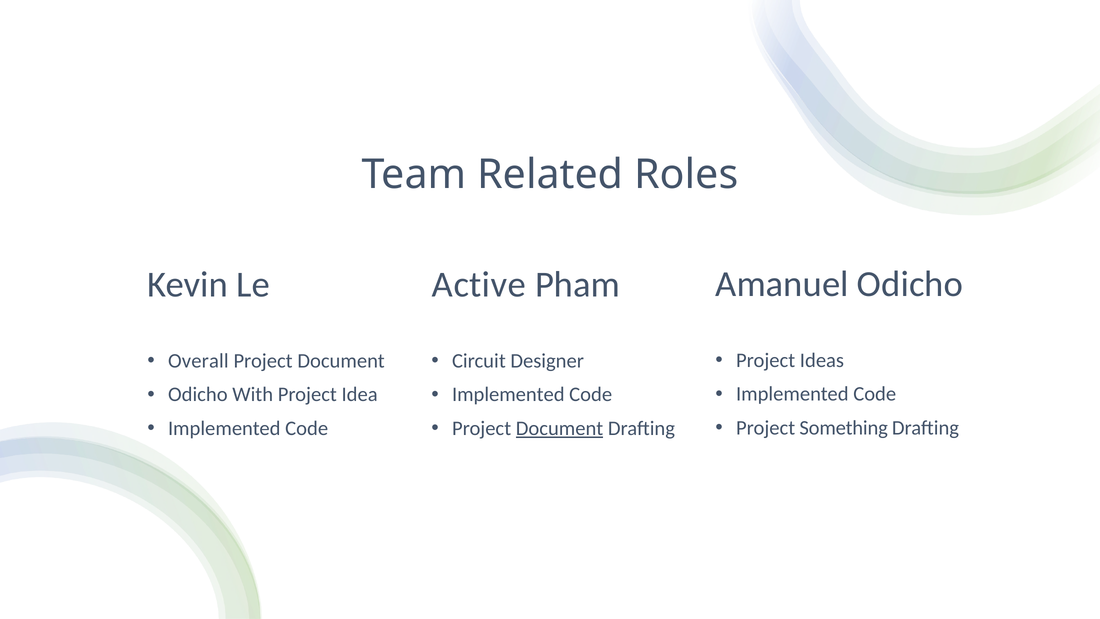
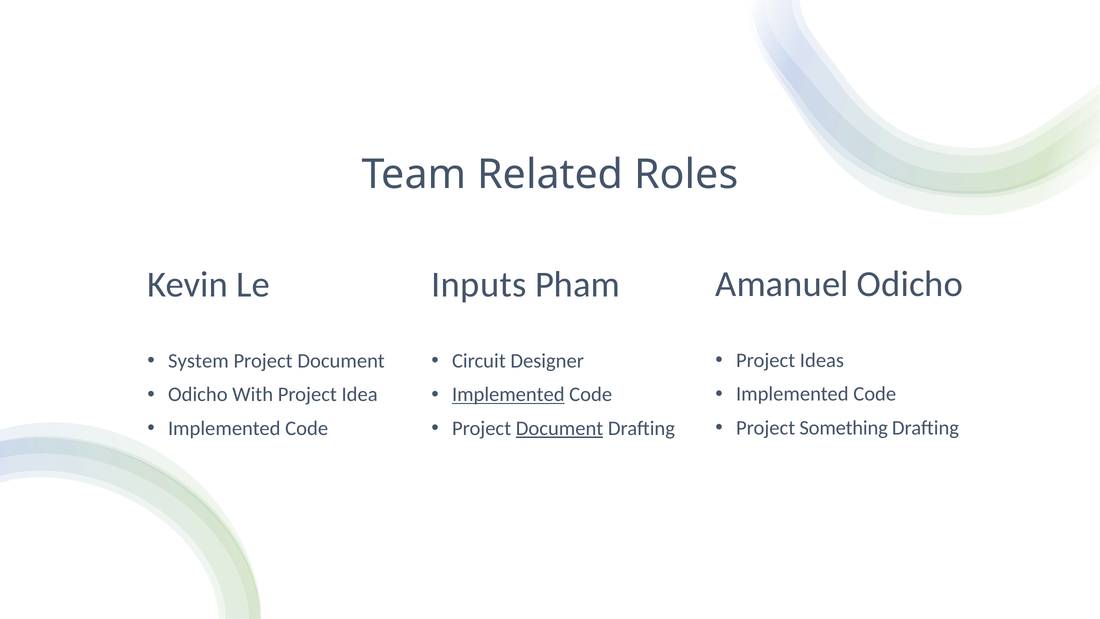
Active: Active -> Inputs (479, 284)
Overall: Overall -> System (198, 361)
Implemented underline: none -> present (508, 394)
